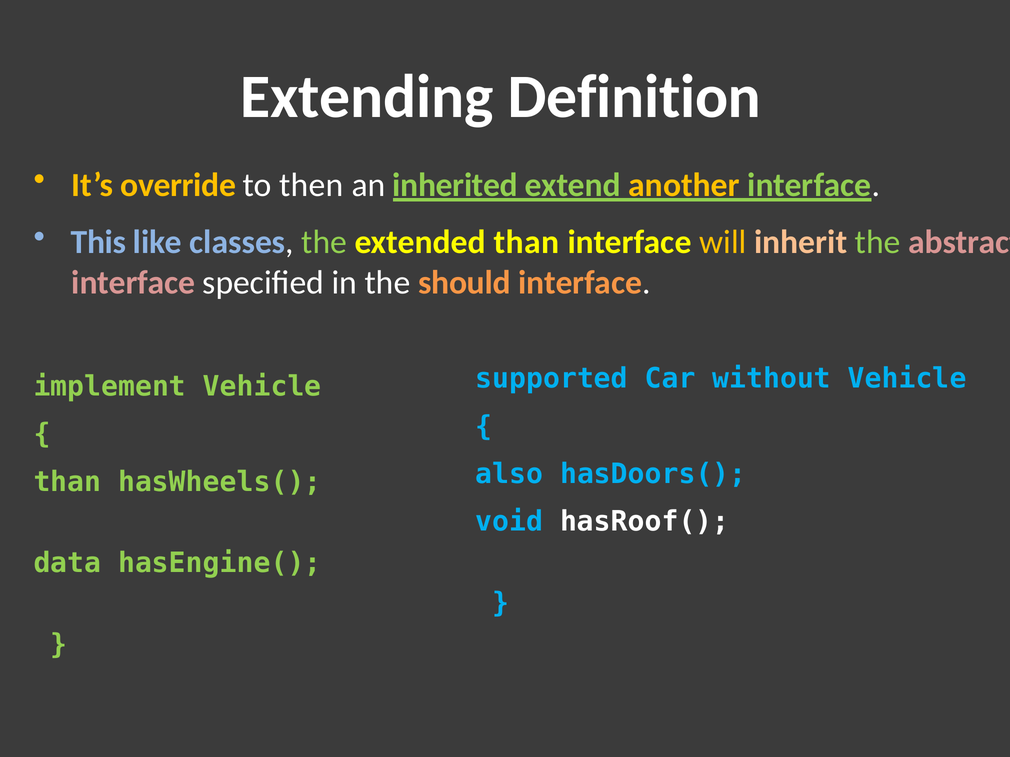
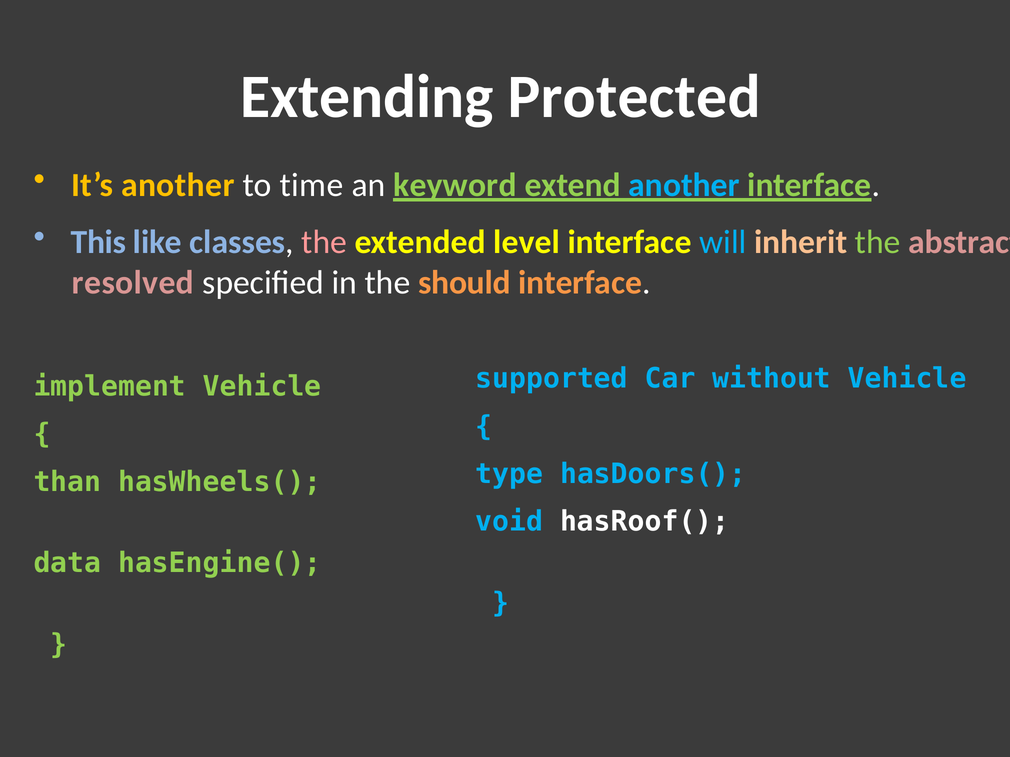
Definition: Definition -> Protected (634, 97)
It’s override: override -> another (178, 185)
then: then -> time (311, 185)
inherited: inherited -> keyword (455, 185)
another colour: yellow -> light blue (684, 185)
the colour: light green -> pink (324, 243)
extended than: than -> level (527, 243)
will colour: yellow -> light blue (723, 243)
interface: interface -> resolved (133, 283)
also: also -> type (509, 474)
